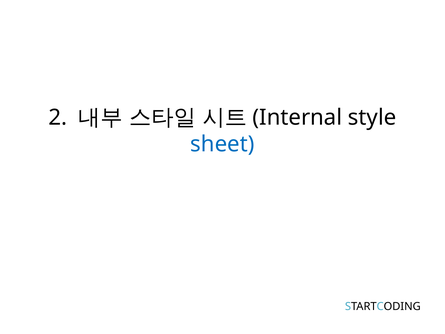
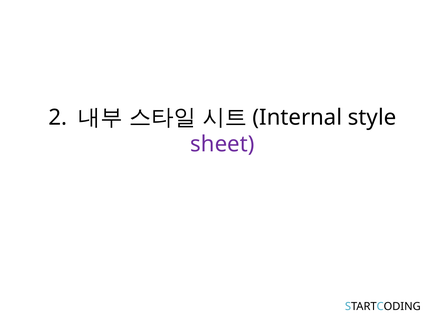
sheet colour: blue -> purple (222, 144)
